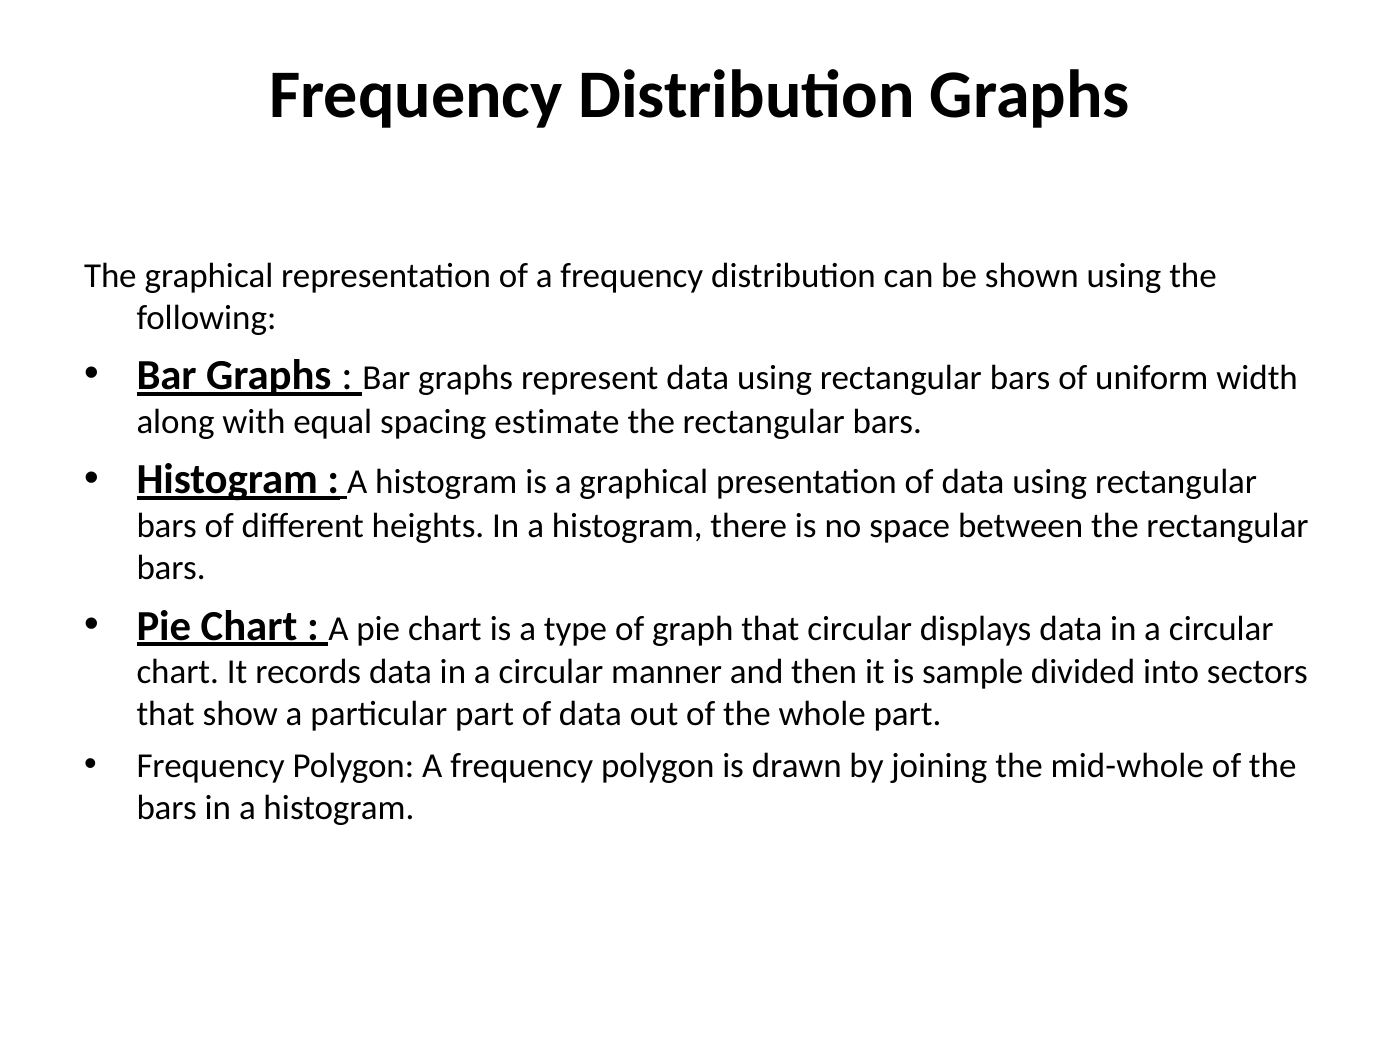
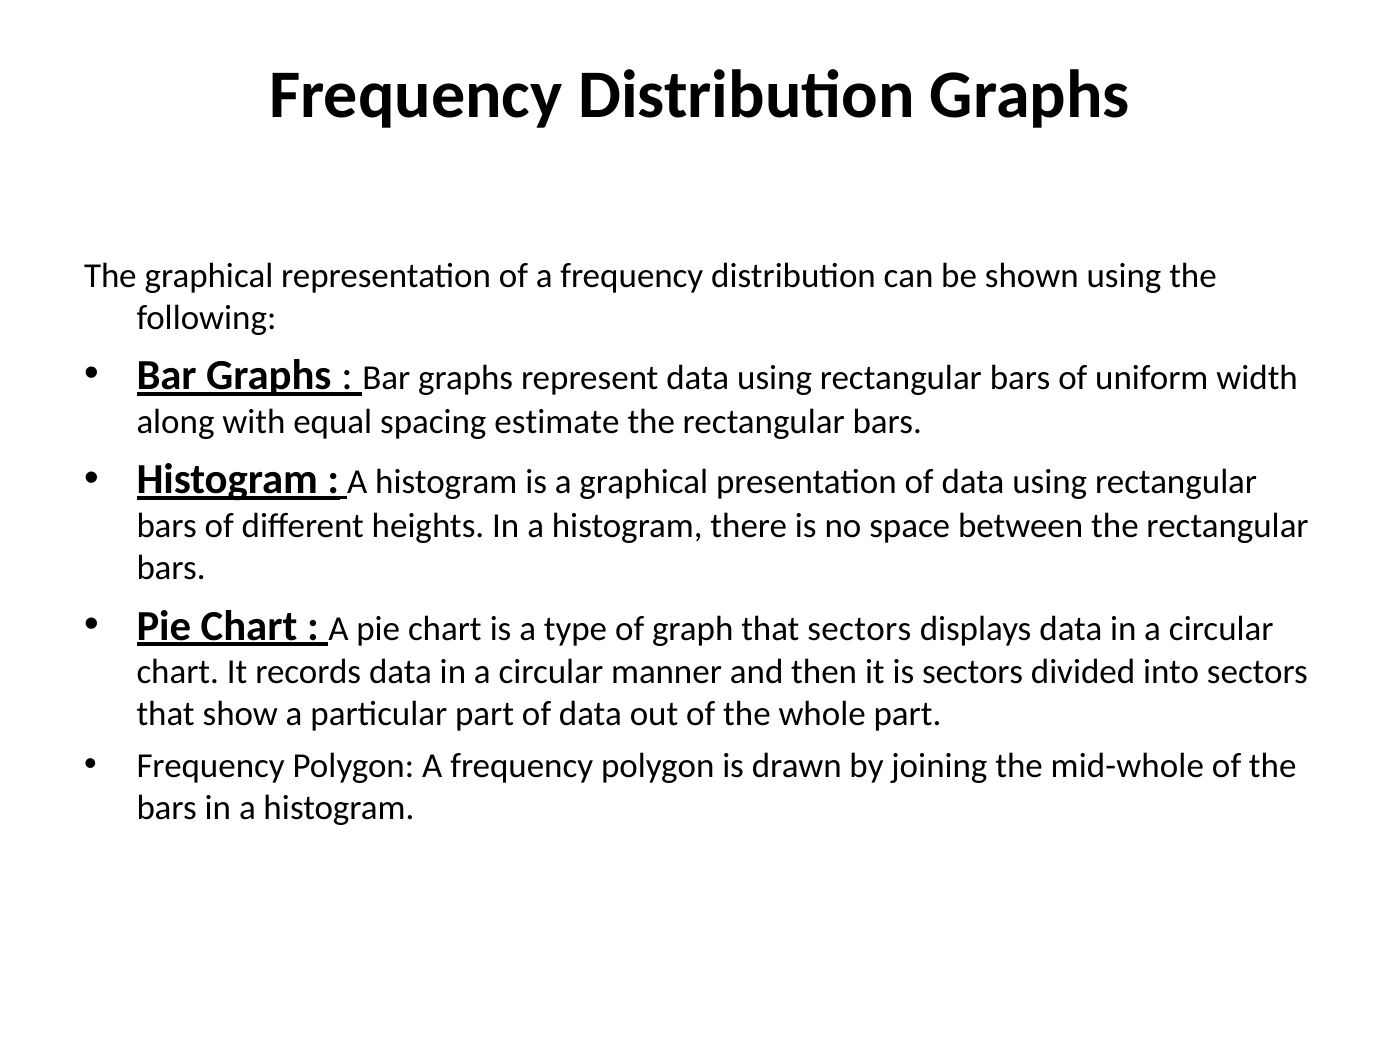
that circular: circular -> sectors (859, 629)
is sample: sample -> sectors (973, 672)
